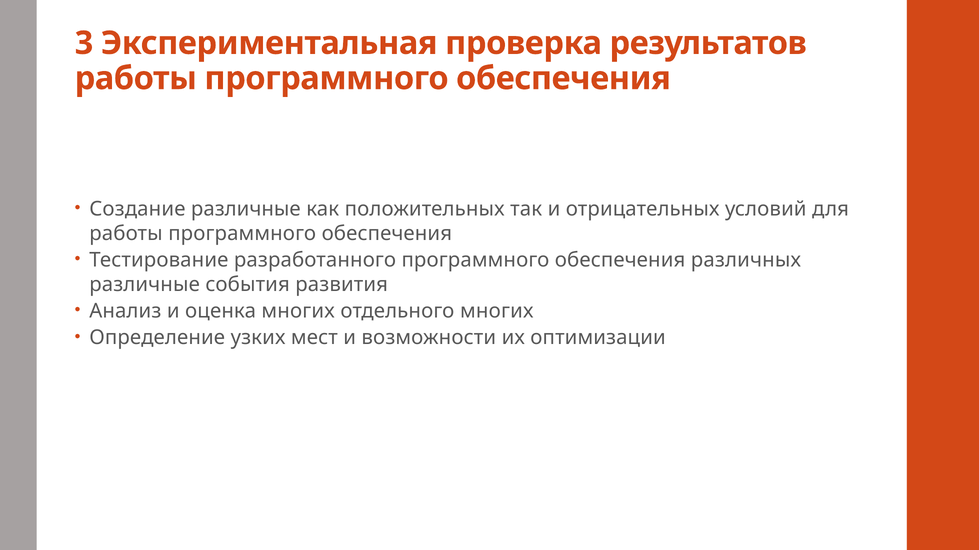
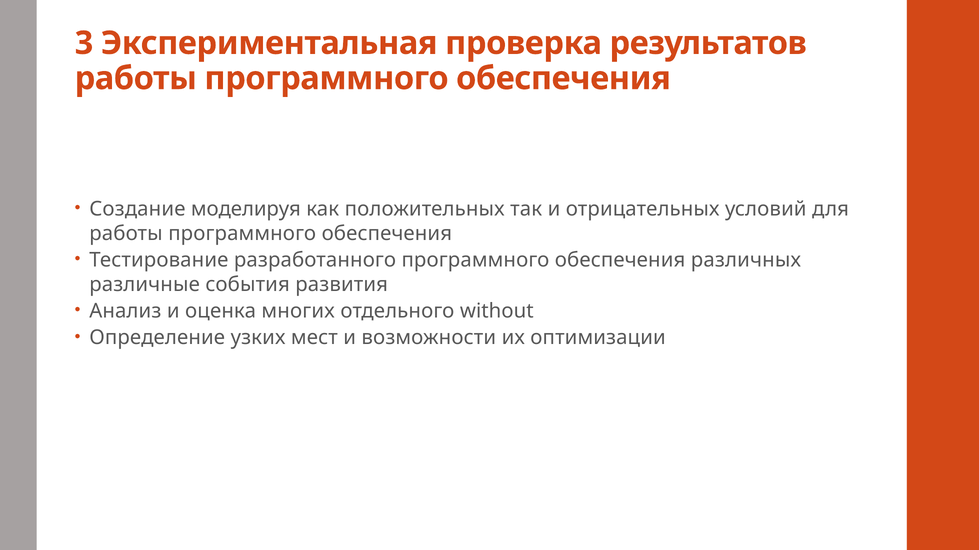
Создание различные: различные -> моделируя (246, 209)
отдельного многих: многих -> without (497, 311)
